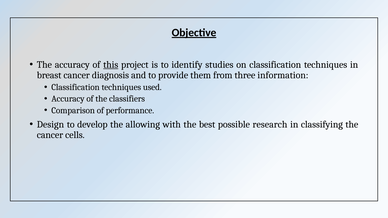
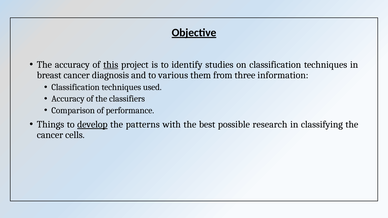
provide: provide -> various (173, 75)
Design: Design -> Things (50, 125)
develop underline: none -> present (92, 125)
allowing: allowing -> patterns (143, 125)
